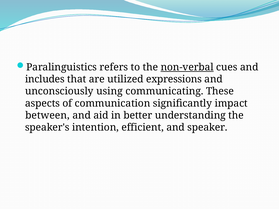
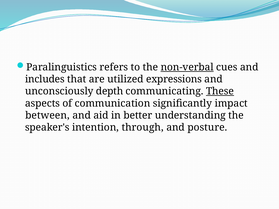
using: using -> depth (110, 91)
These underline: none -> present (220, 91)
efficient: efficient -> through (143, 128)
speaker: speaker -> posture (207, 128)
